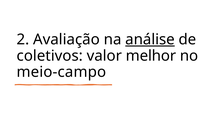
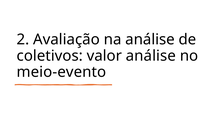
análise underline: present -> none (150, 39)
valor melhor: melhor -> análise (151, 56)
meio-campo: meio-campo -> meio-evento (61, 72)
